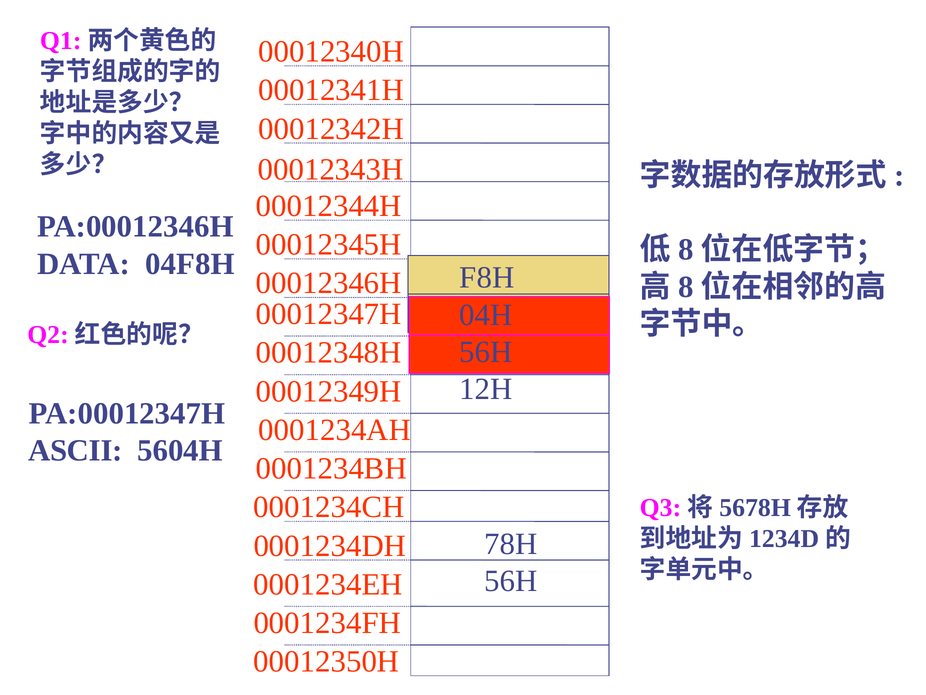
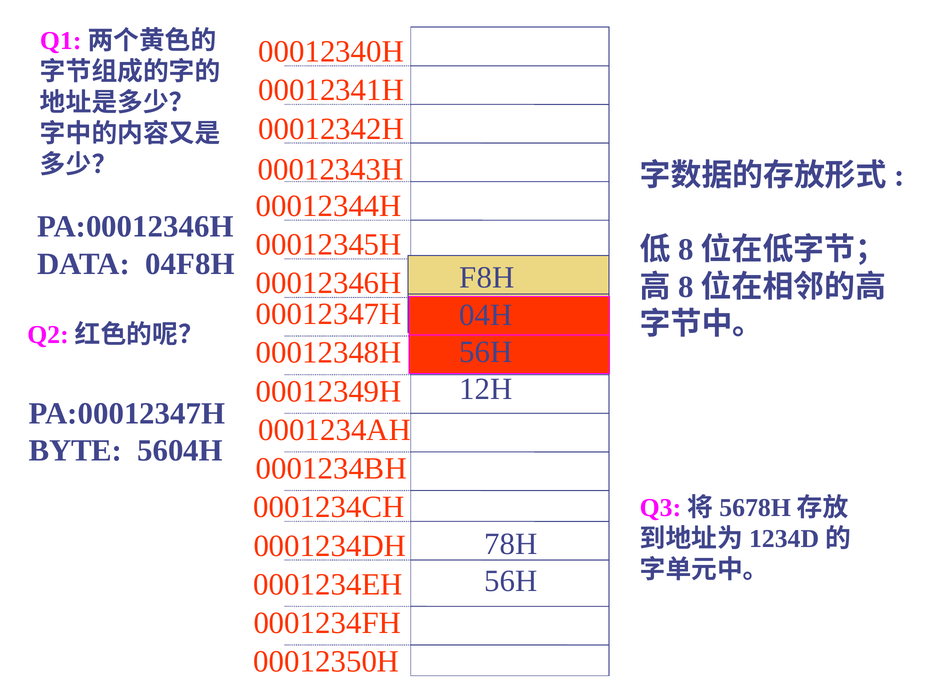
ASCII: ASCII -> BYTE (75, 450)
